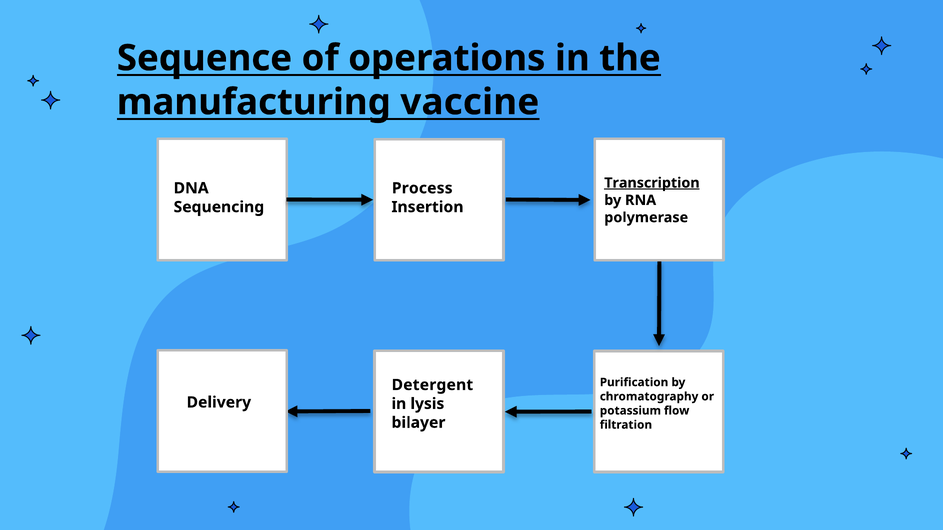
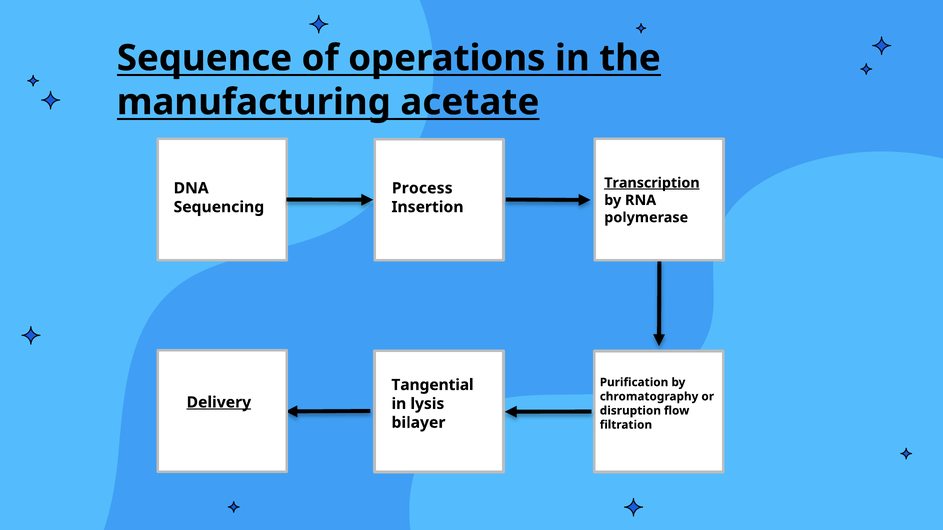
vaccine: vaccine -> acetate (470, 102)
Detergent: Detergent -> Tangential (433, 385)
Delivery underline: none -> present (219, 403)
potassium: potassium -> disruption (630, 411)
